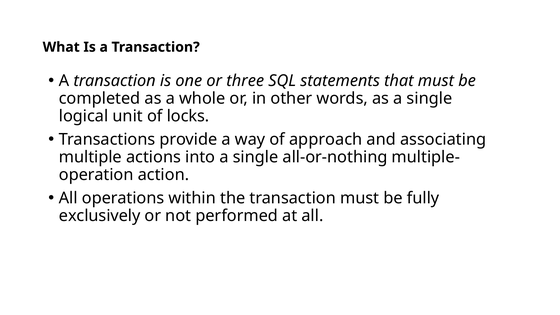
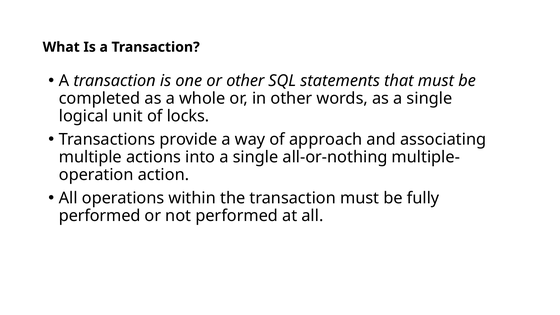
or three: three -> other (245, 81)
exclusively: exclusively -> performed (100, 216)
